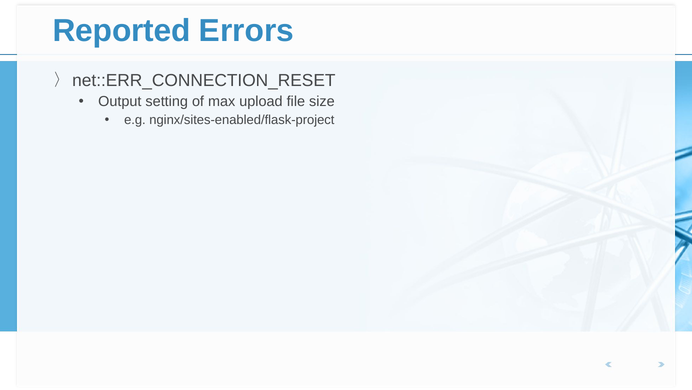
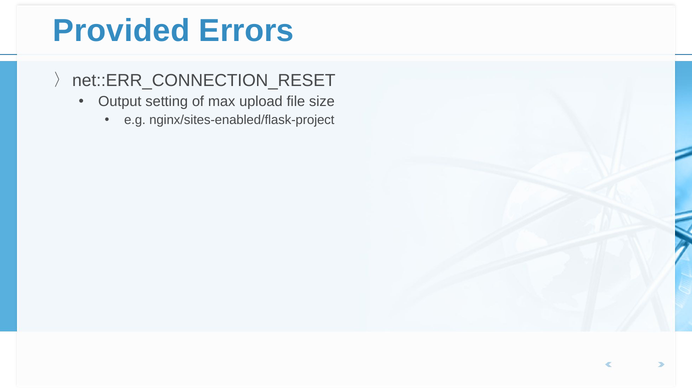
Reported: Reported -> Provided (121, 31)
